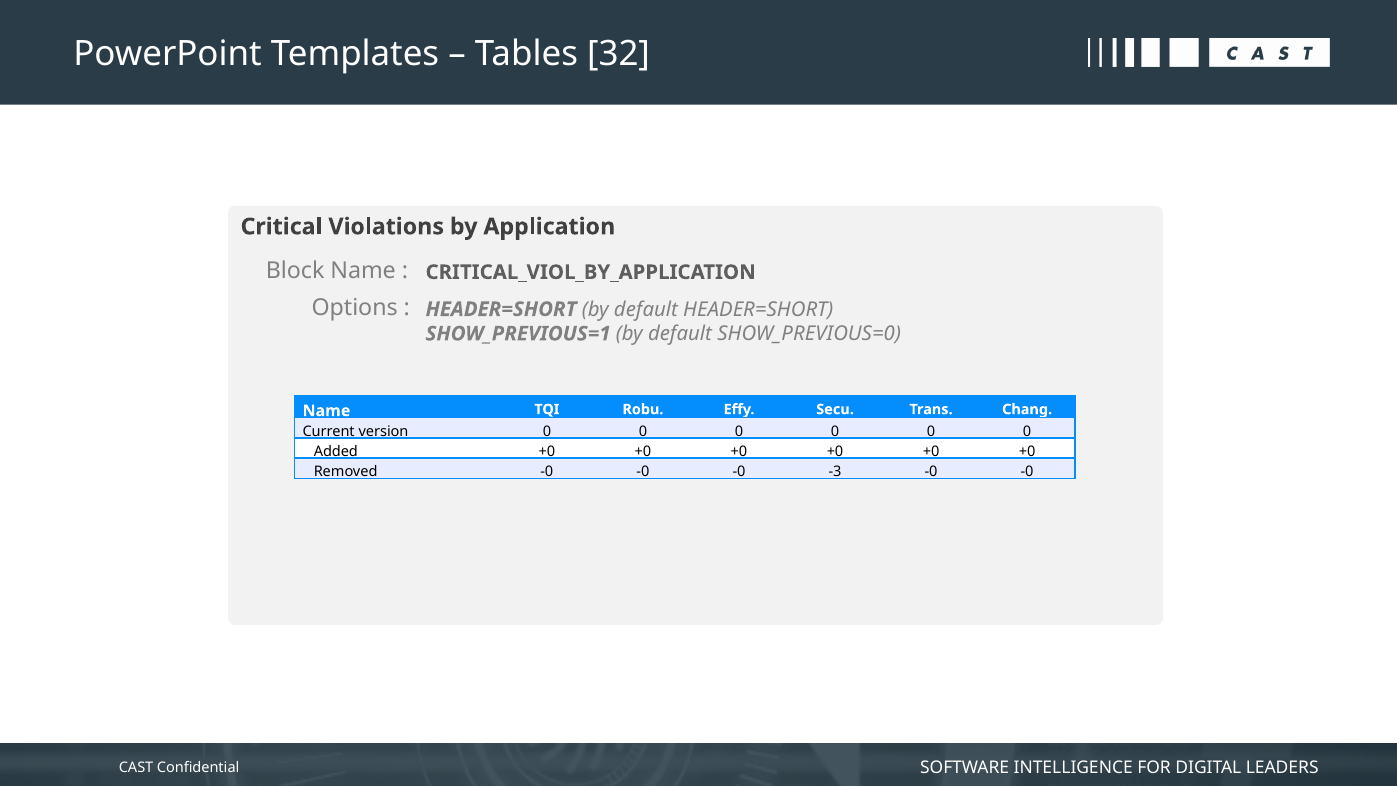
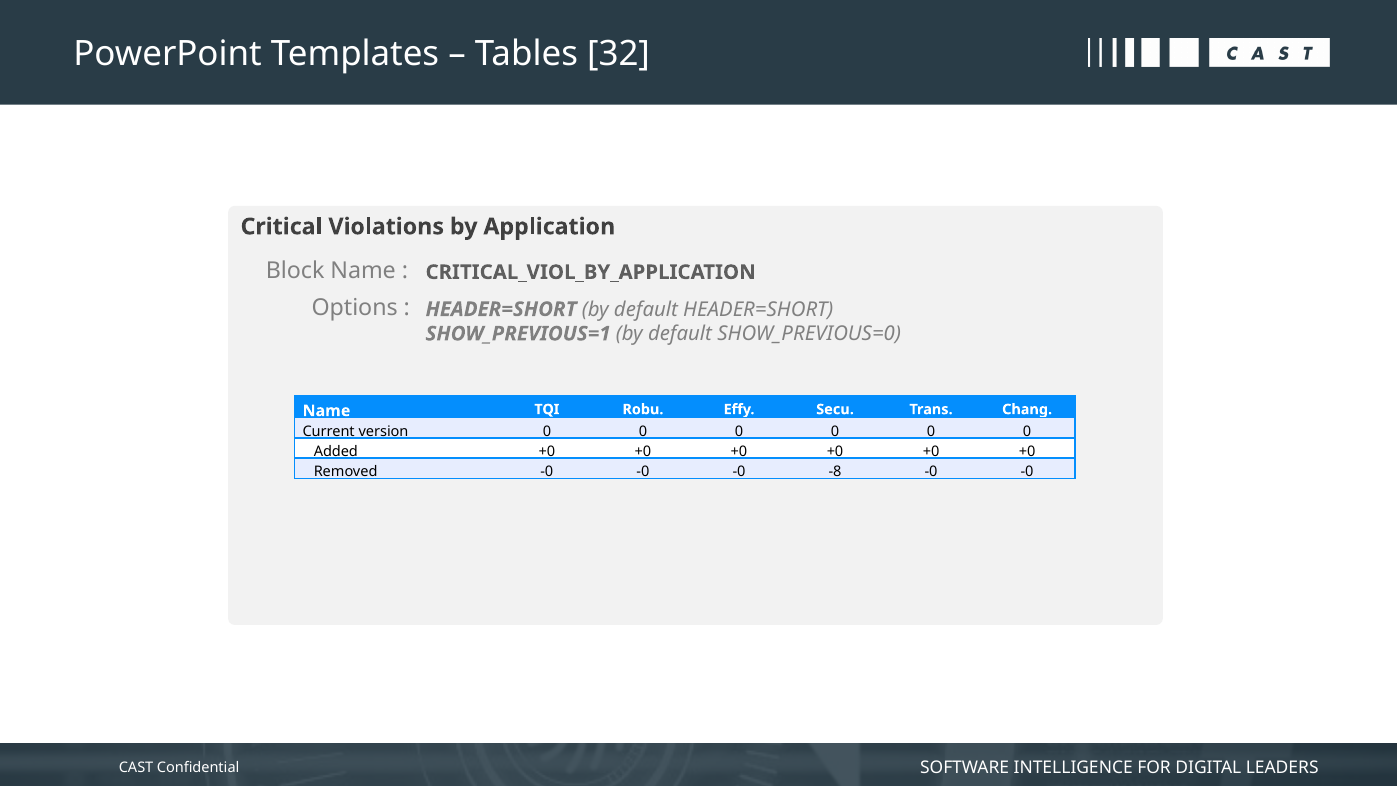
-3: -3 -> -8 (835, 472)
